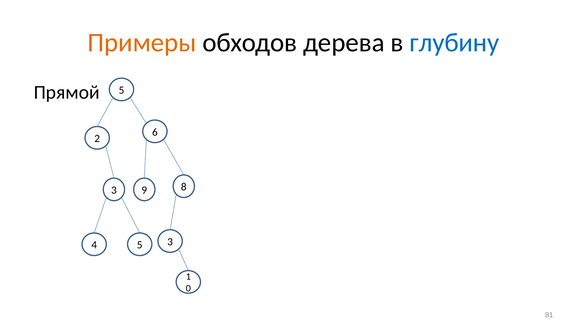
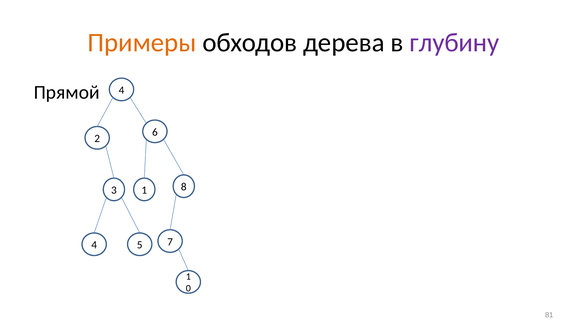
глубину colour: blue -> purple (454, 43)
Прямой 5: 5 -> 4 (121, 90)
3 9: 9 -> 1 (144, 190)
4 3: 3 -> 7 (170, 242)
